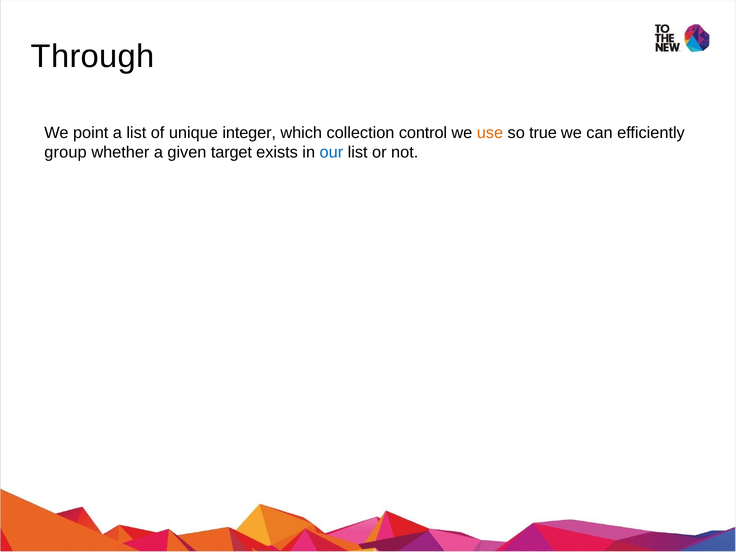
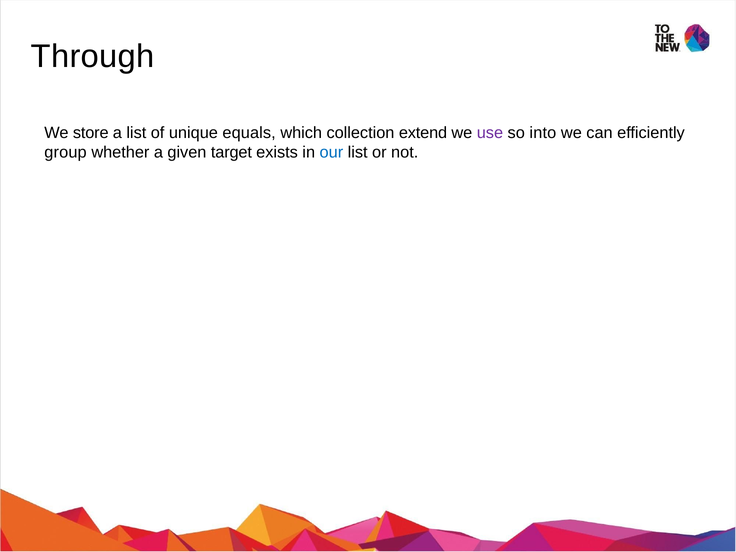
point: point -> store (91, 133)
integer: integer -> equals (249, 133)
control: control -> extend (423, 133)
use colour: orange -> purple (490, 133)
true: true -> into (543, 133)
